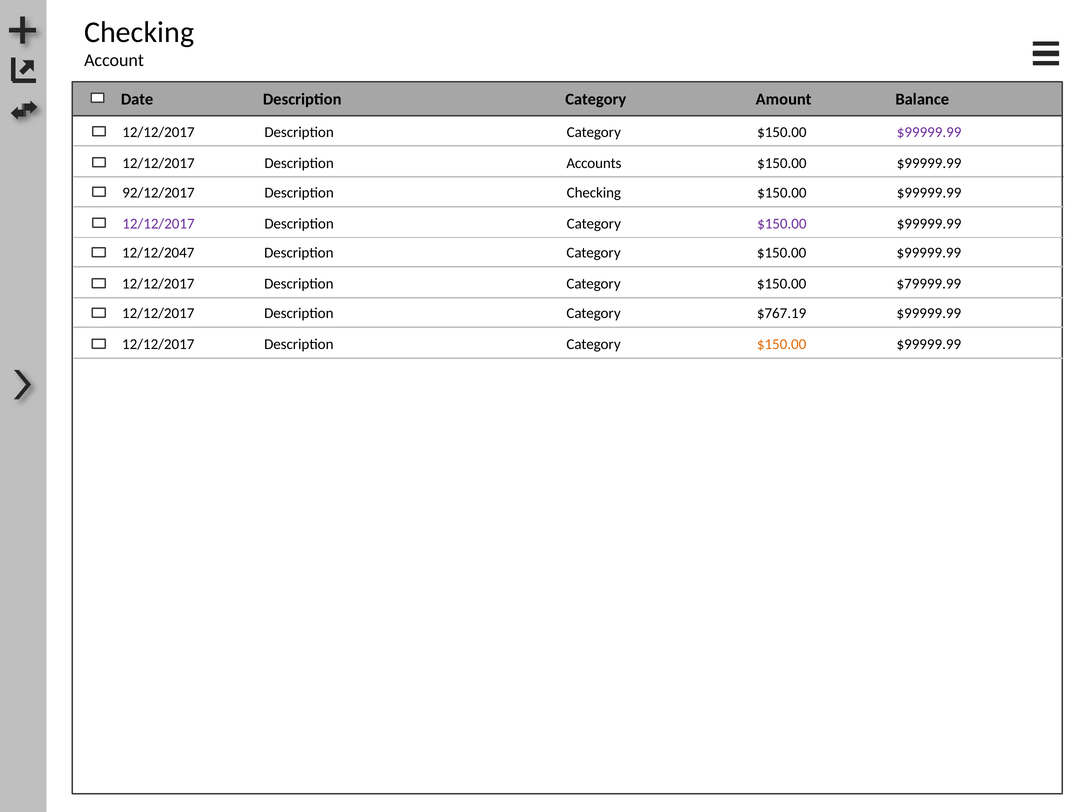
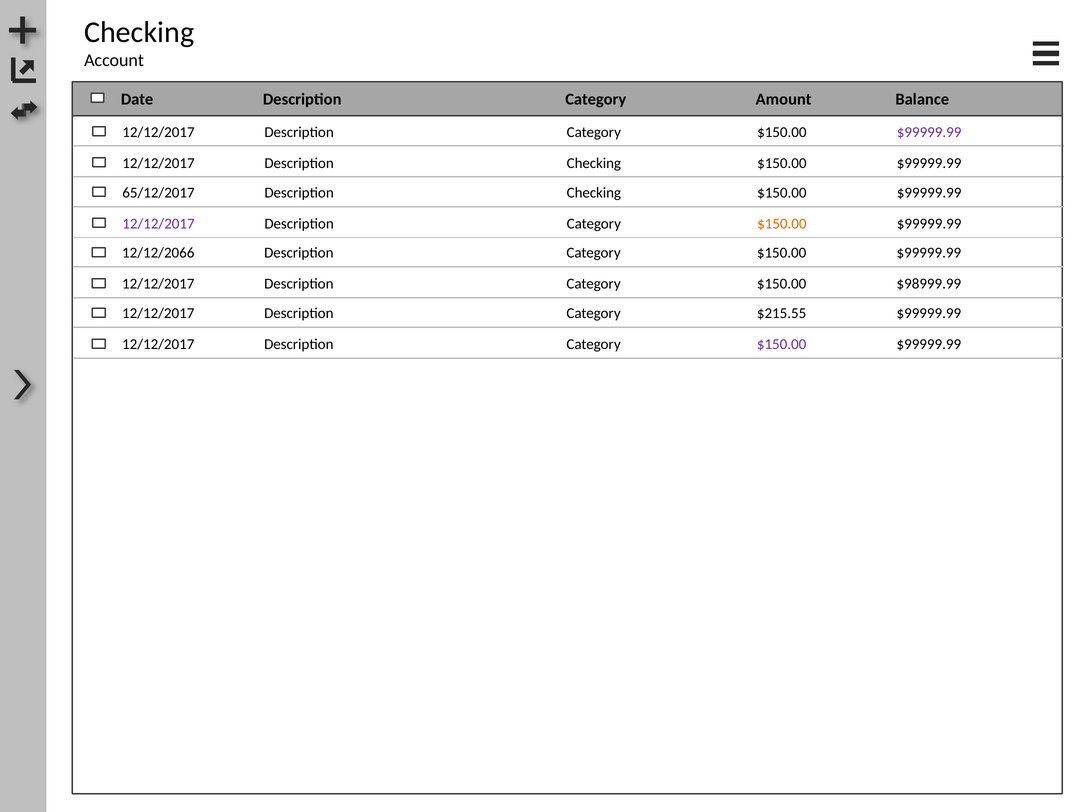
12/12/2017 Description Accounts: Accounts -> Checking (594, 163)
92/12/2017: 92/12/2017 -> 65/12/2017 (158, 193)
$150.00 colour: purple -> orange (782, 224)
12/12/2047: 12/12/2047 -> 12/12/2066 (158, 253)
$79999.99: $79999.99 -> $98999.99 (929, 284)
$767.19: $767.19 -> $215.55 (782, 313)
$150.00 colour: orange -> purple (782, 344)
